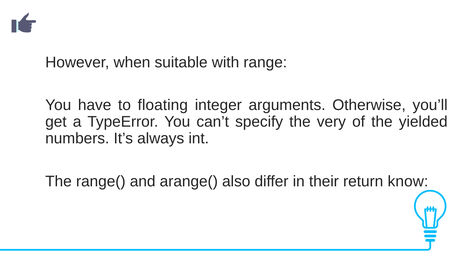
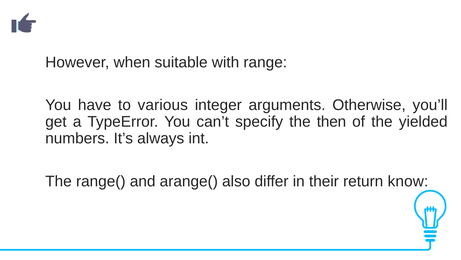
floating: floating -> various (163, 105)
very: very -> then (331, 122)
